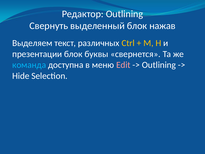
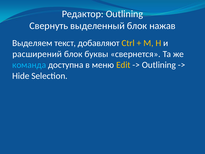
различных: различных -> добавляют (99, 43)
презентации: презентации -> расширений (37, 54)
Edit colour: pink -> yellow (123, 65)
